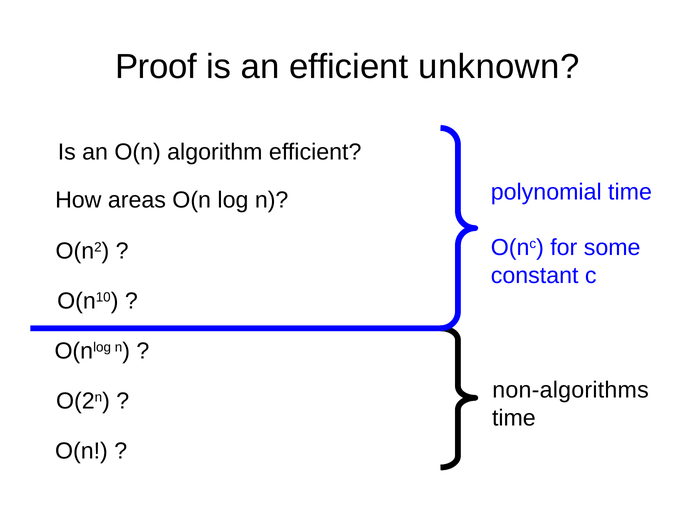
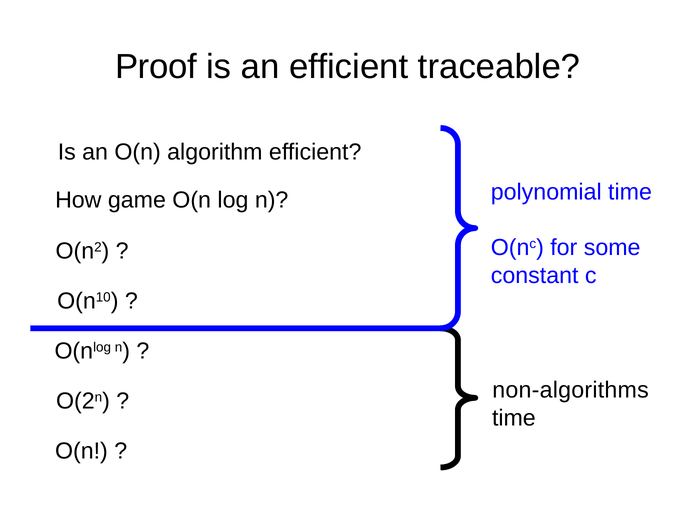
unknown: unknown -> traceable (499, 67)
areas: areas -> game (137, 200)
